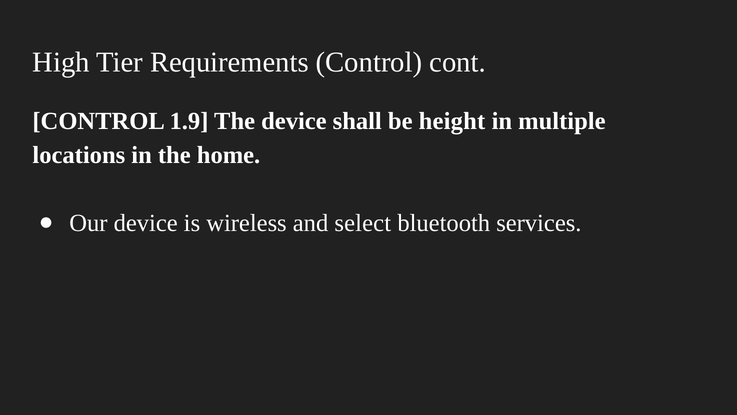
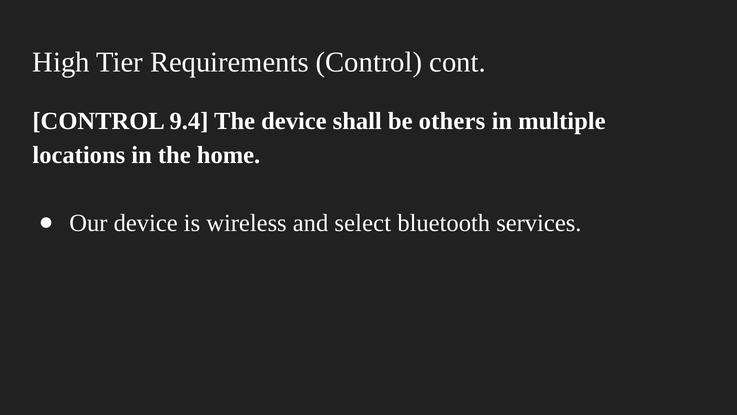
1.9: 1.9 -> 9.4 (189, 121)
height: height -> others (452, 121)
